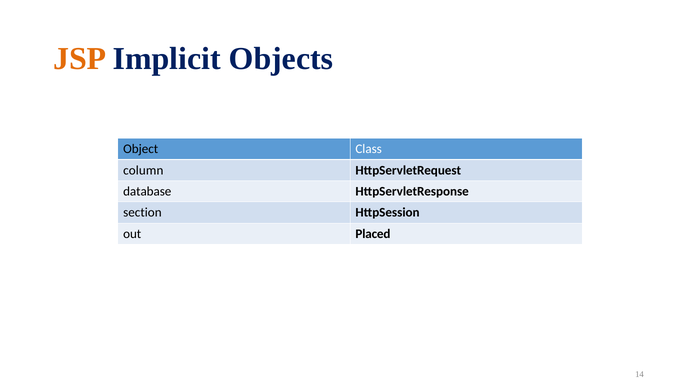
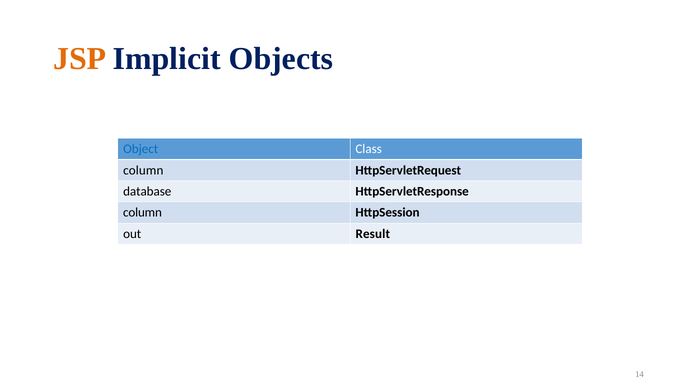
Object colour: black -> blue (141, 149)
section: section -> column (142, 213)
Placed: Placed -> Result (373, 234)
